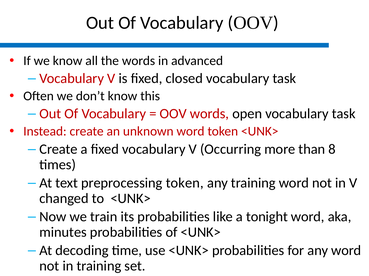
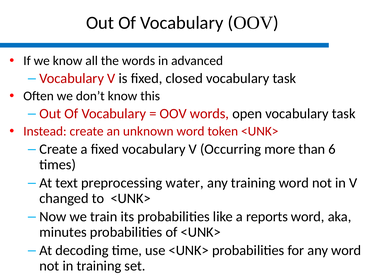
8: 8 -> 6 (332, 150)
preprocessing token: token -> water (185, 183)
tonight: tonight -> reports (267, 217)
